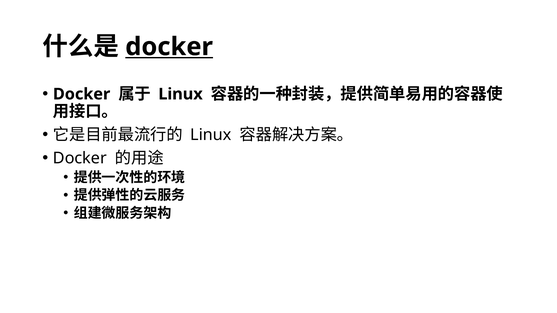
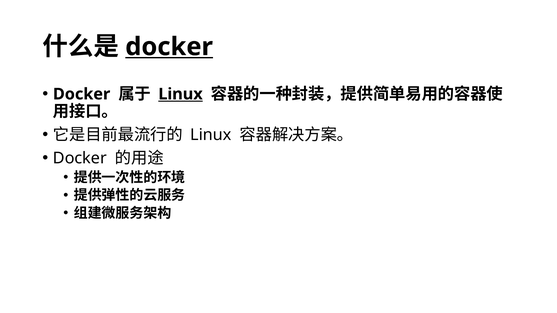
Linux underline: none -> present (180, 94)
